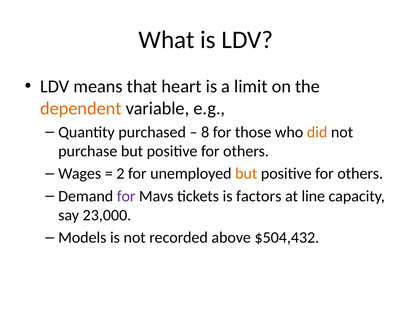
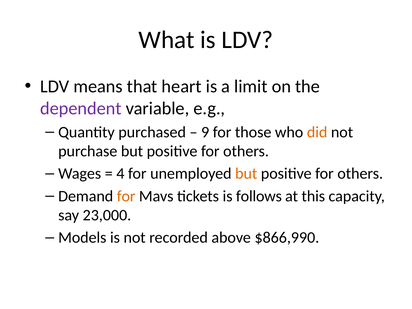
dependent colour: orange -> purple (81, 108)
8: 8 -> 9 (205, 132)
2: 2 -> 4 (120, 174)
for colour: purple -> orange (126, 196)
factors: factors -> follows (259, 196)
line: line -> this (313, 196)
$504,432: $504,432 -> $866,990 (287, 238)
